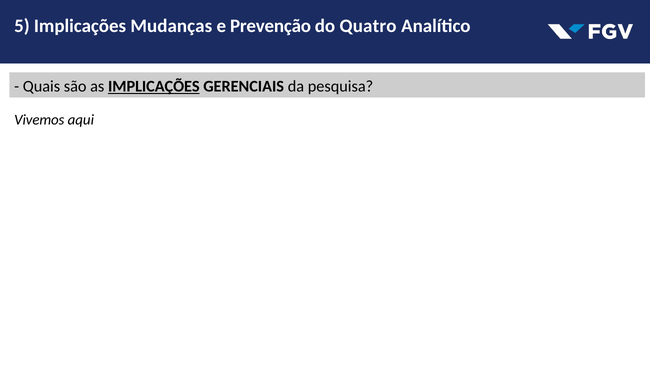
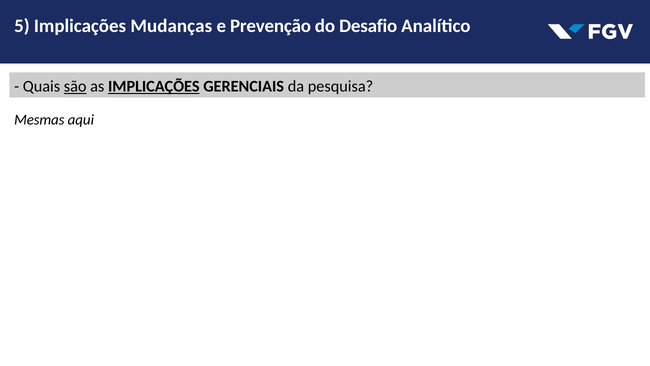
Quatro: Quatro -> Desafio (368, 26)
são underline: none -> present (75, 86)
Vivemos: Vivemos -> Mesmas (39, 120)
